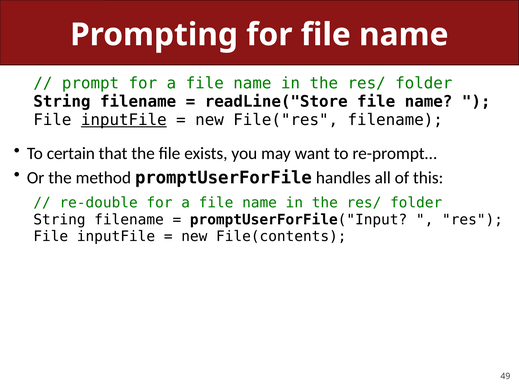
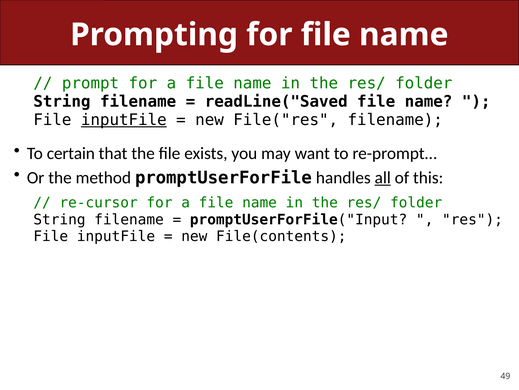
readLine("Store: readLine("Store -> readLine("Saved (276, 101)
all underline: none -> present (383, 177)
re-double: re-double -> re-cursor (99, 202)
